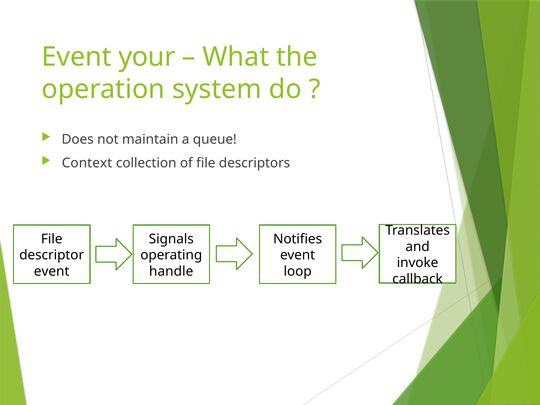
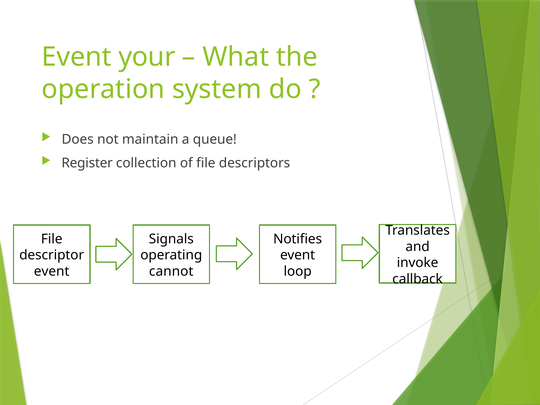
Context: Context -> Register (87, 163)
handle: handle -> cannot (171, 271)
